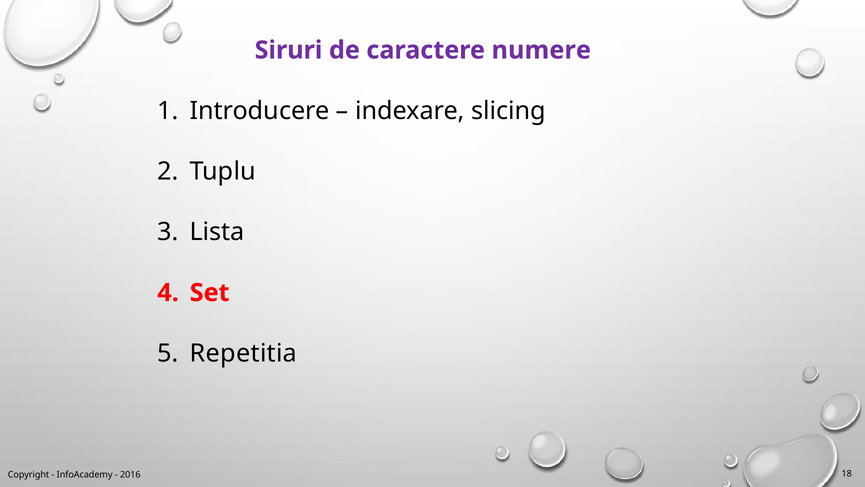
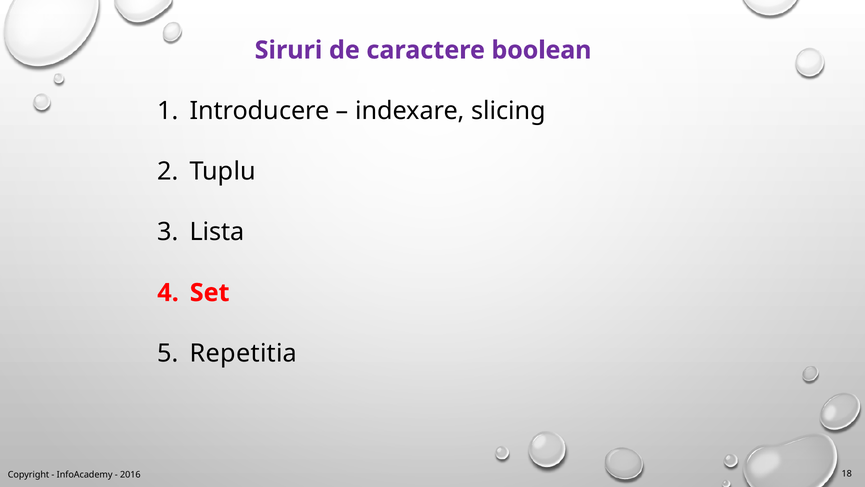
numere: numere -> boolean (541, 50)
